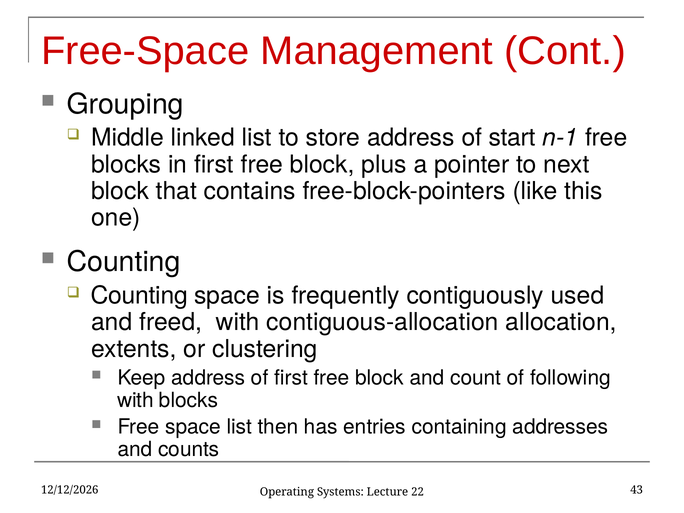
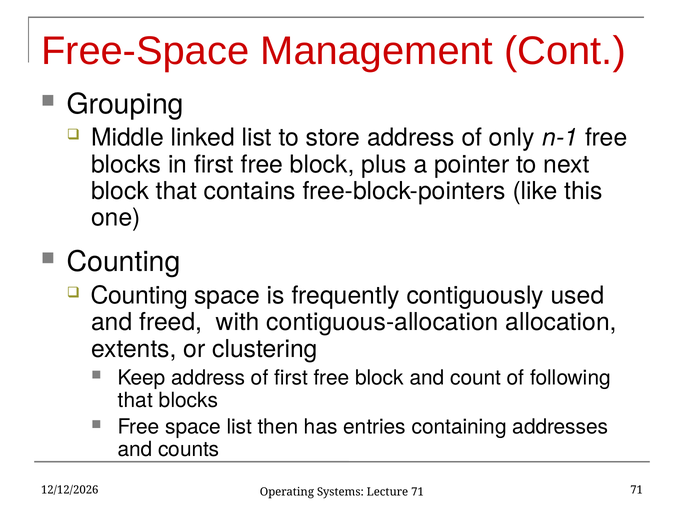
start: start -> only (512, 138)
with: with -> that (135, 400)
43: 43 -> 71 (637, 490)
Lecture 22: 22 -> 71 (418, 492)
